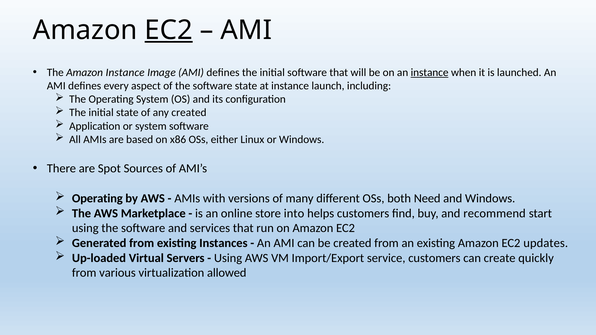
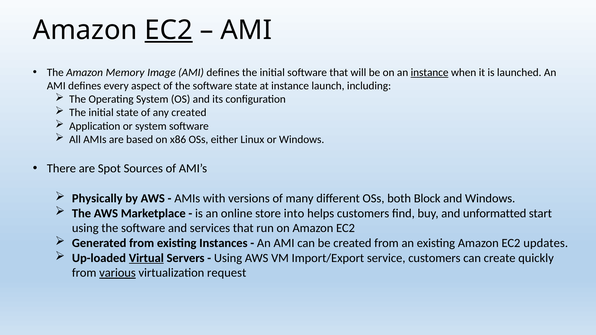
Amazon Instance: Instance -> Memory (125, 72)
Operating: Operating -> Physically (97, 198)
Need: Need -> Block (427, 198)
recommend: recommend -> unformatted (495, 213)
Virtual underline: none -> present (146, 258)
various underline: none -> present (117, 273)
allowed: allowed -> request (227, 273)
